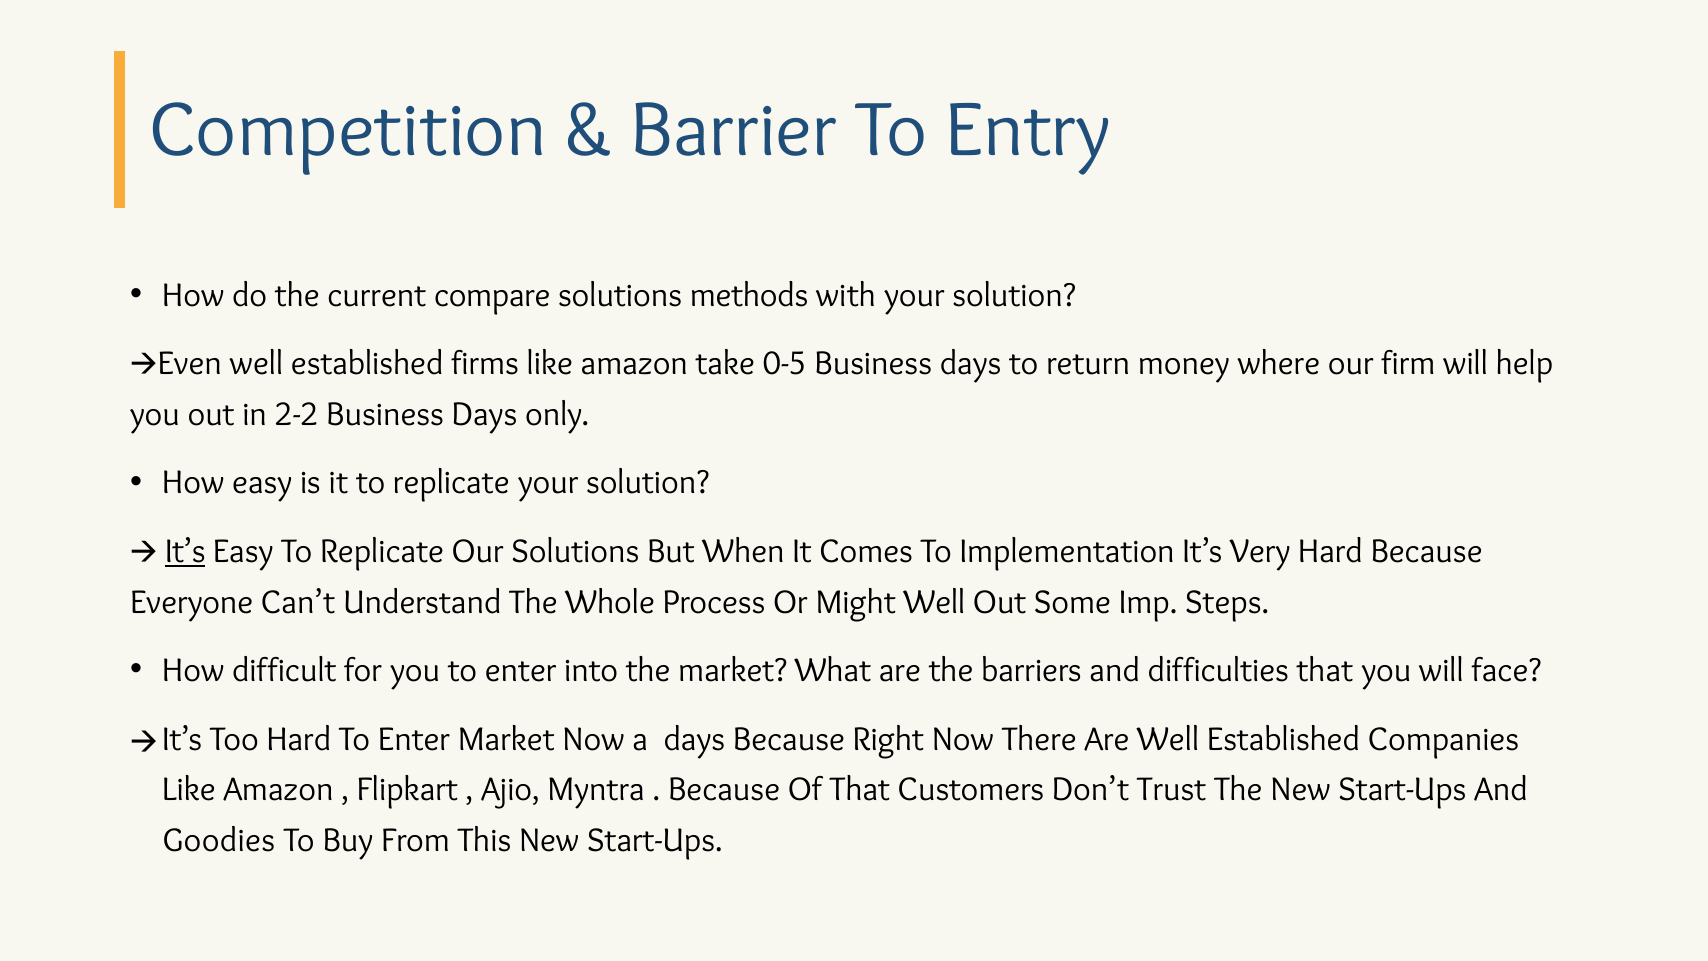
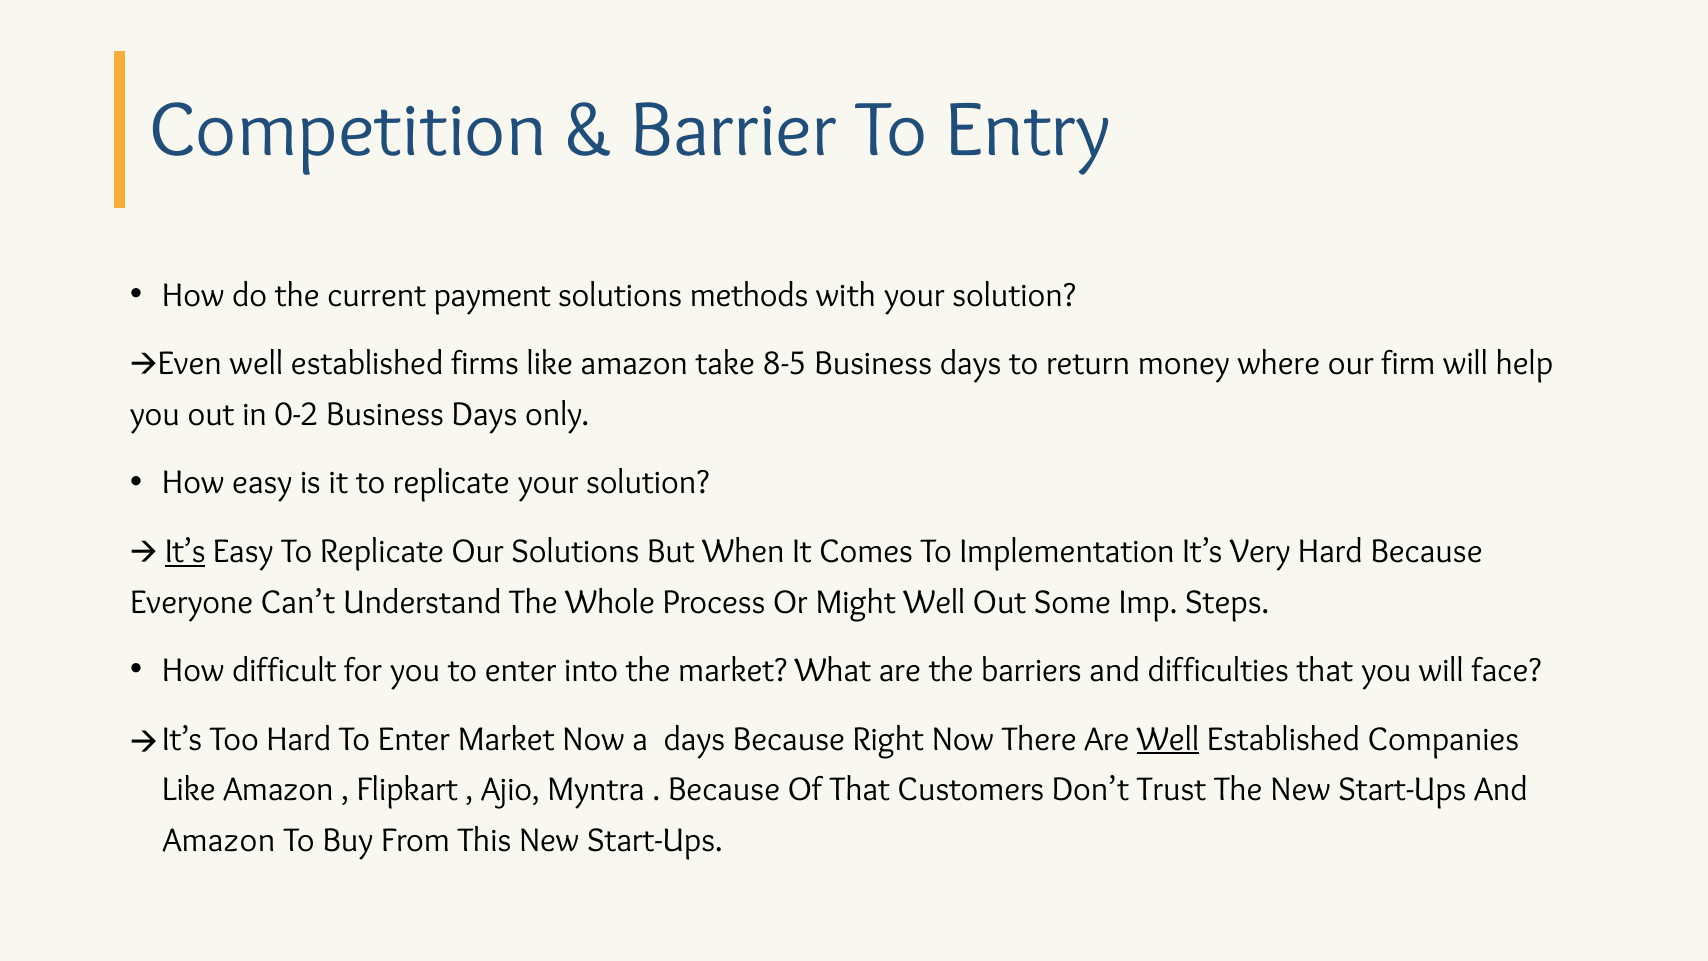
compare: compare -> payment (492, 295)
0-5: 0-5 -> 8-5 (785, 363)
2-2: 2-2 -> 0-2 (297, 414)
Well underline: none -> present (1168, 739)
Goodies: Goodies -> Amazon (219, 840)
